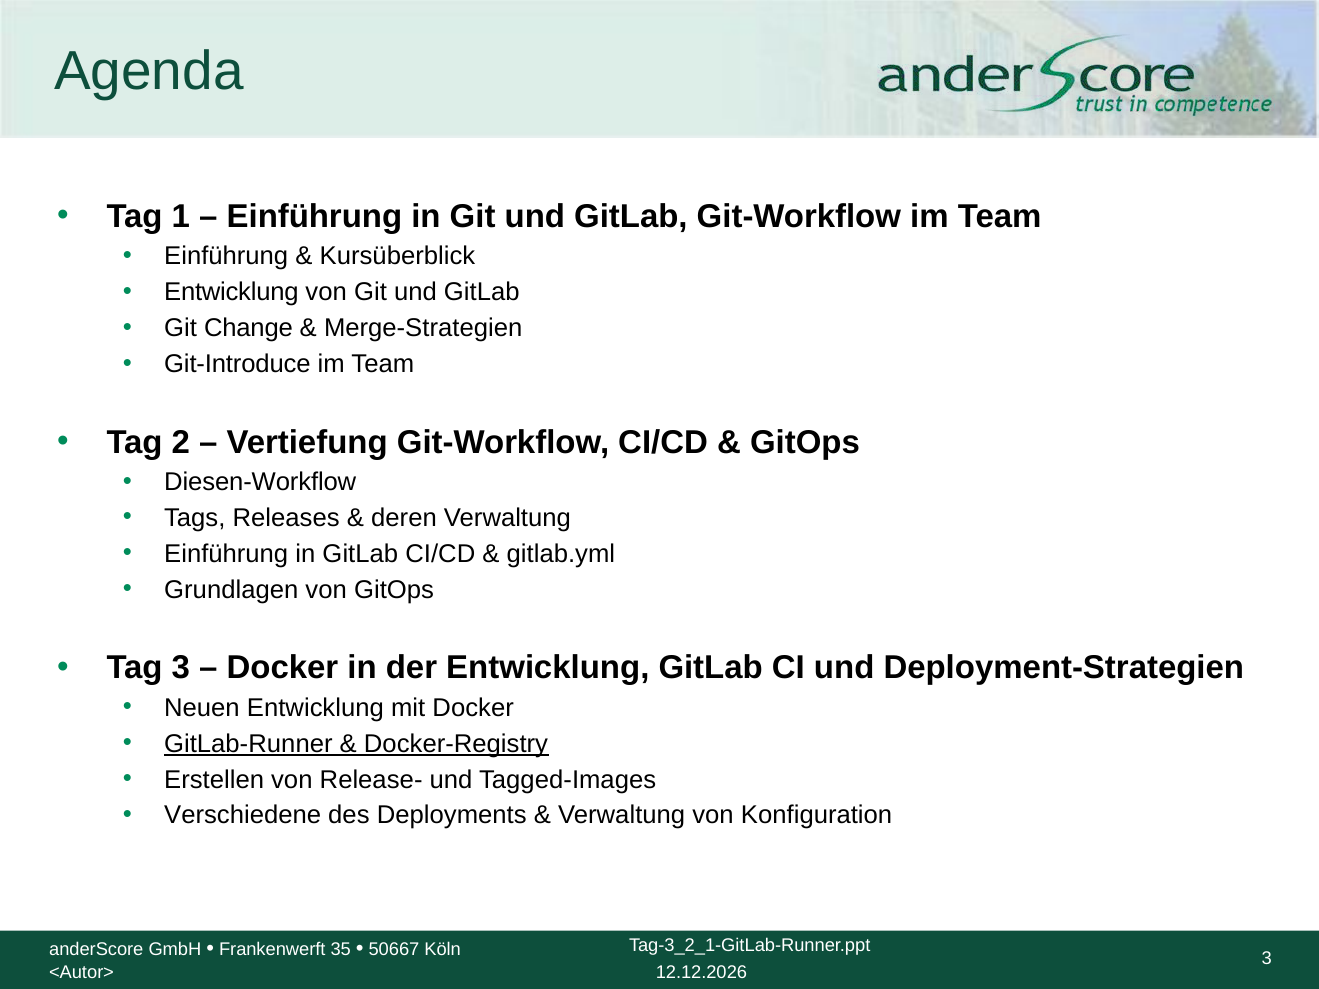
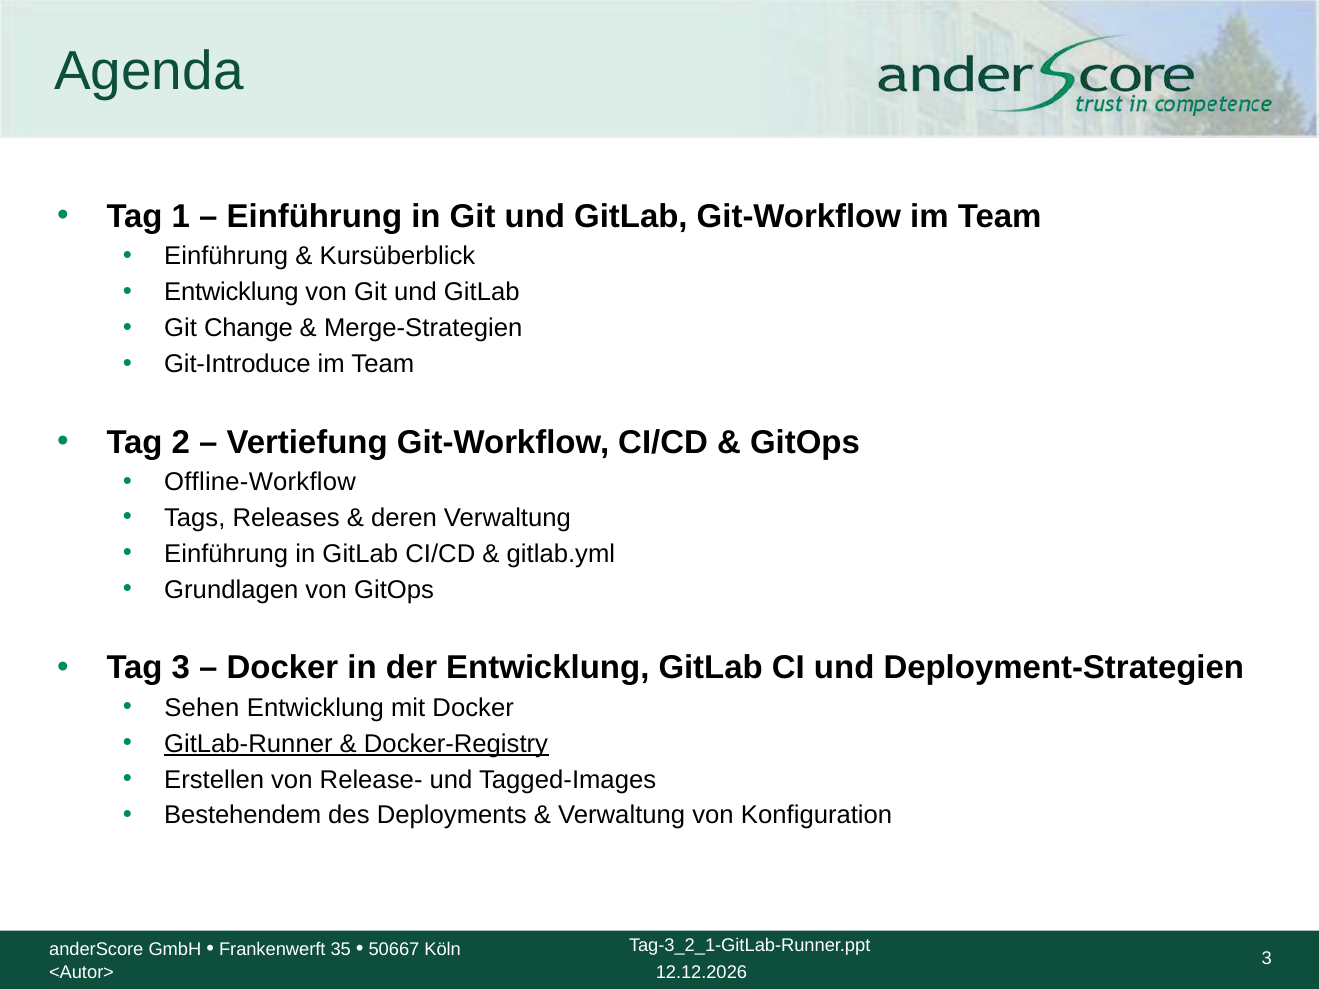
Diesen-Workflow: Diesen-Workflow -> Offline-Workflow (260, 482)
Neuen: Neuen -> Sehen (202, 708)
Verschiedene: Verschiedene -> Bestehendem (243, 816)
